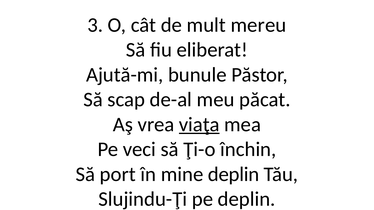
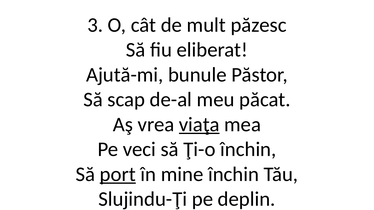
mereu: mereu -> păzesc (259, 25)
port underline: none -> present (118, 175)
mine deplin: deplin -> închin (234, 175)
